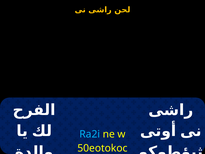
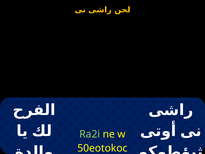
Ra2i colour: light blue -> light green (90, 134)
